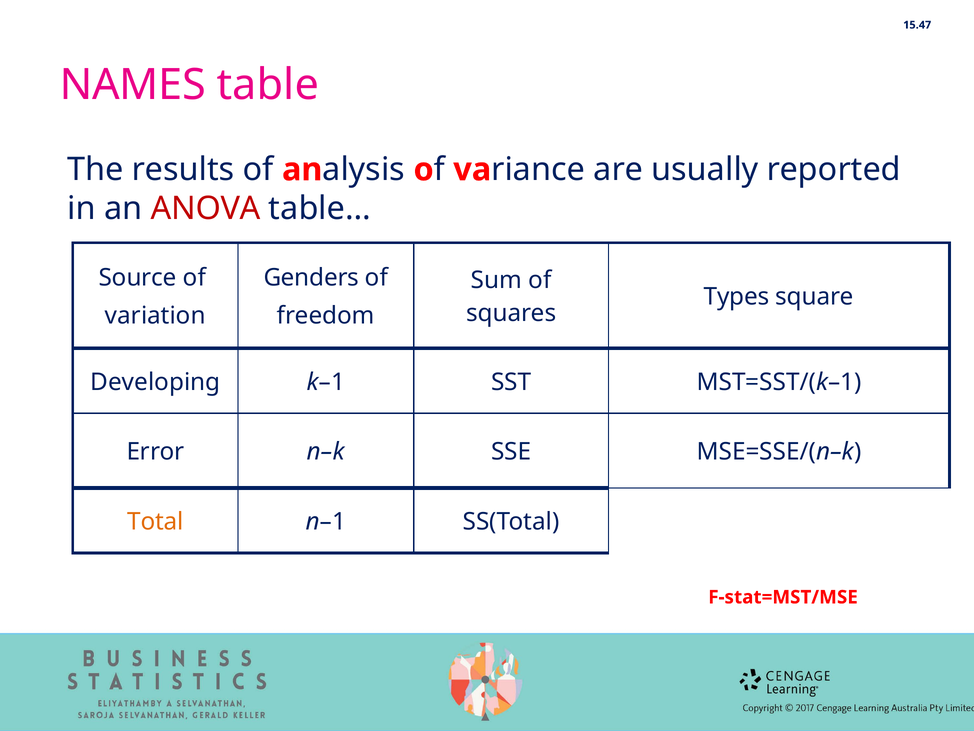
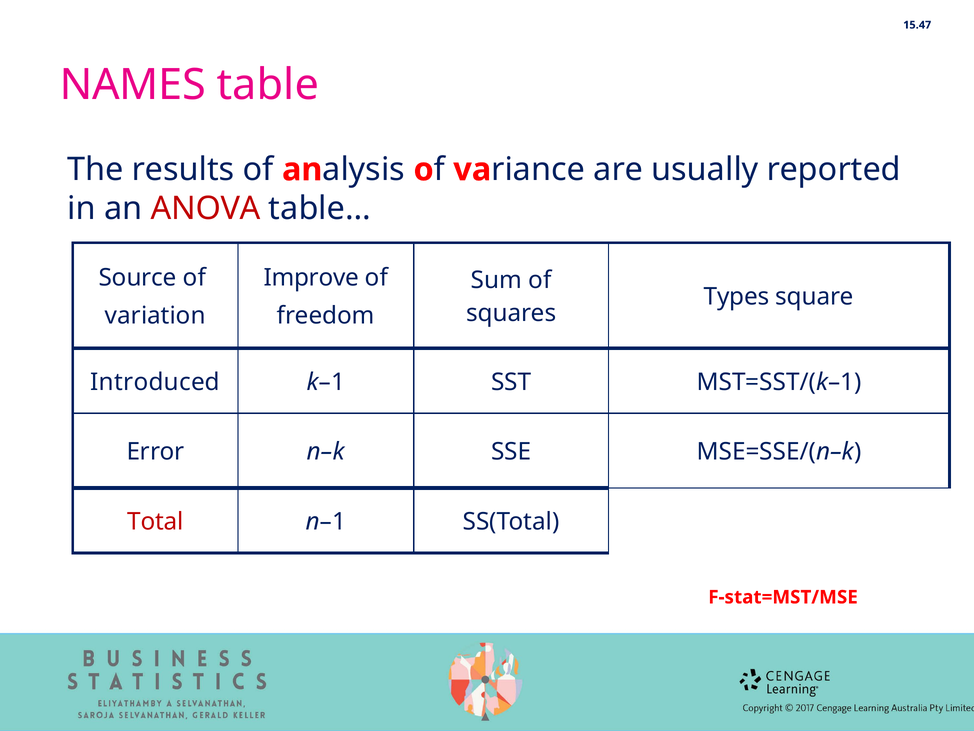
Genders: Genders -> Improve (311, 278)
Developing: Developing -> Introduced (155, 382)
Total colour: orange -> red (155, 521)
